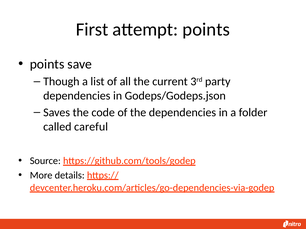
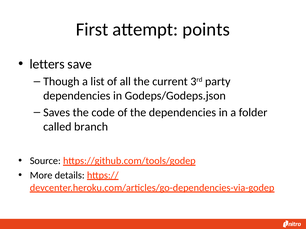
points: points -> letters (47, 64)
careful: careful -> branch (91, 127)
